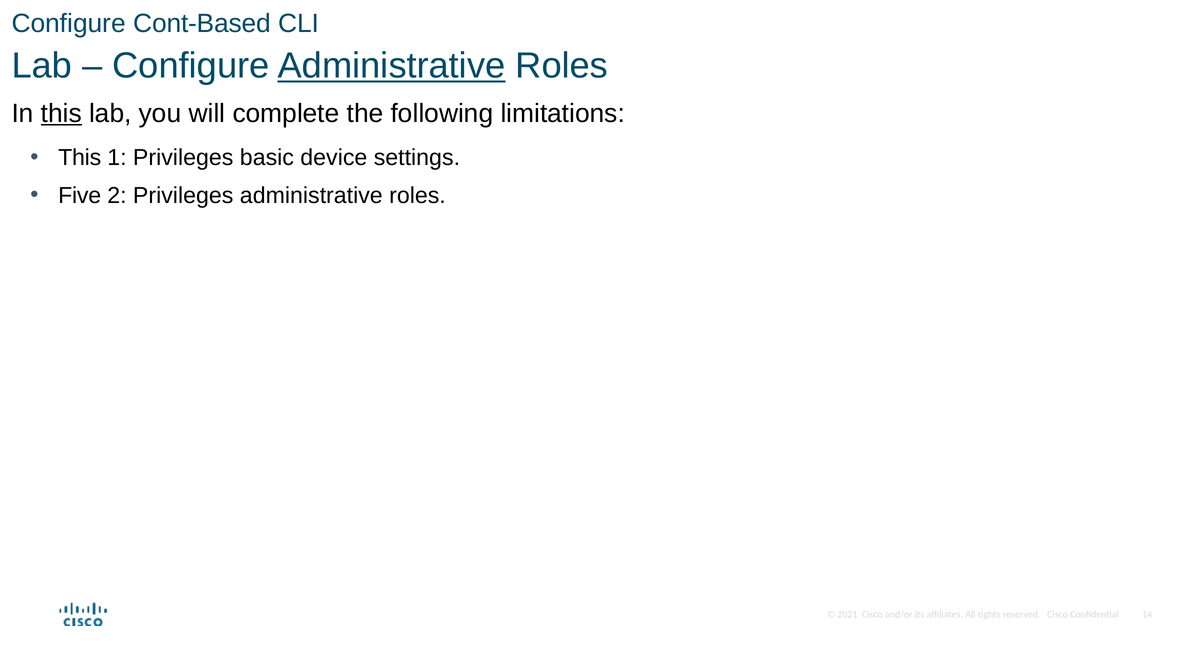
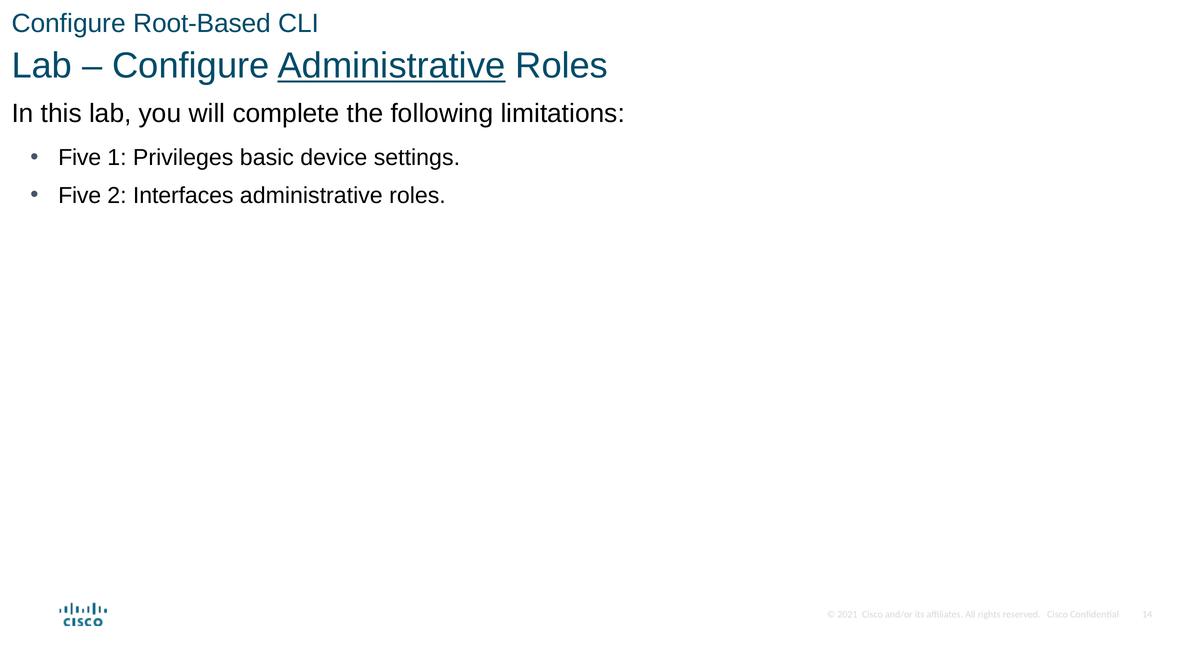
Cont-Based: Cont-Based -> Root-Based (202, 24)
this underline: present -> none (61, 113)
This: This -> Five (80, 158)
2 Privileges: Privileges -> Interfaces (183, 196)
